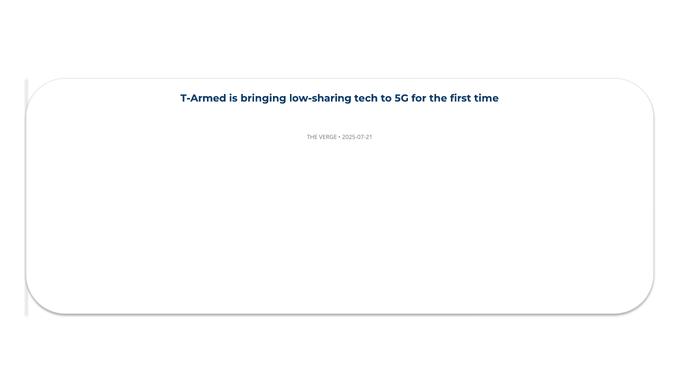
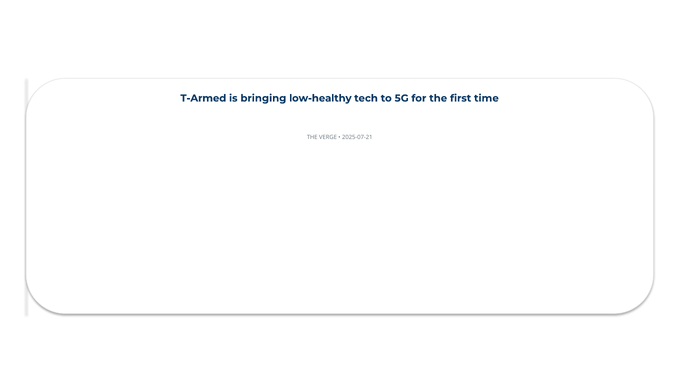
low-sharing: low-sharing -> low-healthy (320, 98)
